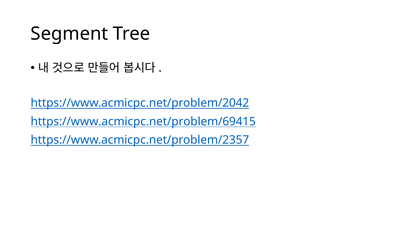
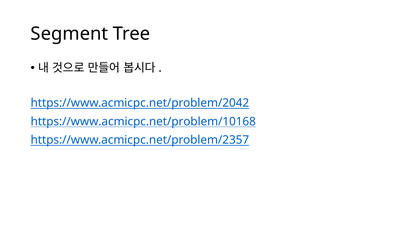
https://www.acmicpc.net/problem/69415: https://www.acmicpc.net/problem/69415 -> https://www.acmicpc.net/problem/10168 (143, 122)
